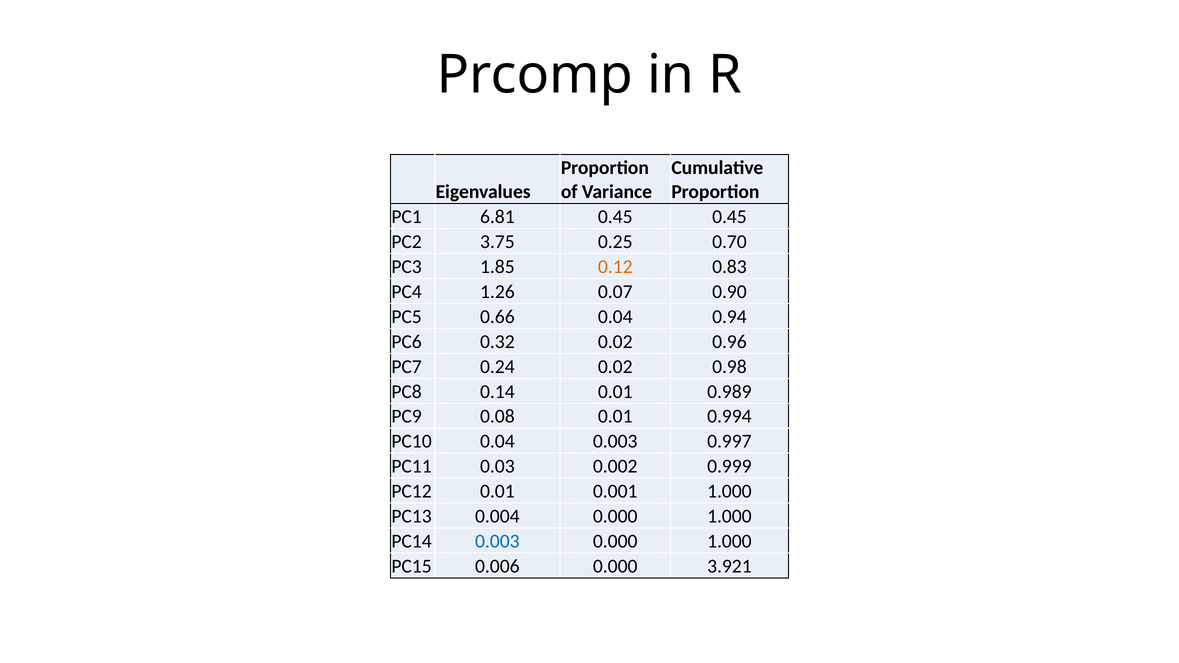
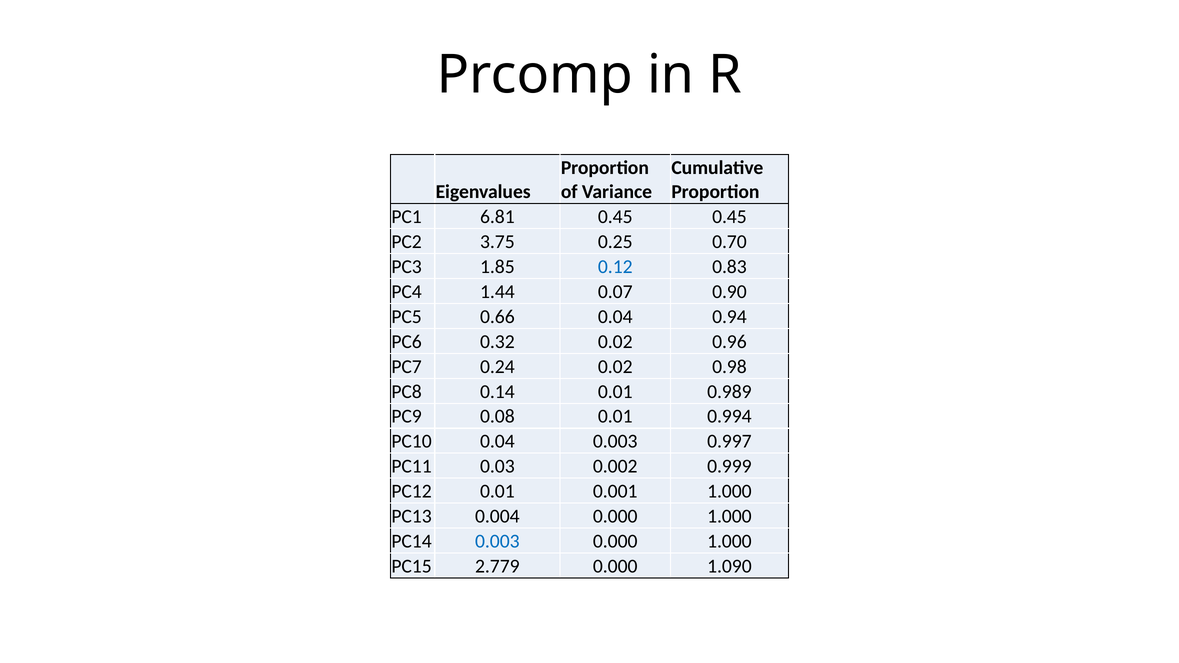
0.12 colour: orange -> blue (615, 267)
1.26: 1.26 -> 1.44 (497, 292)
0.006: 0.006 -> 2.779 (497, 566)
3.921: 3.921 -> 1.090 (729, 566)
